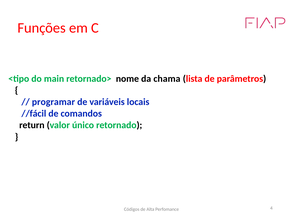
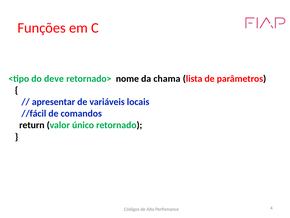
main: main -> deve (54, 79)
programar: programar -> apresentar (53, 102)
